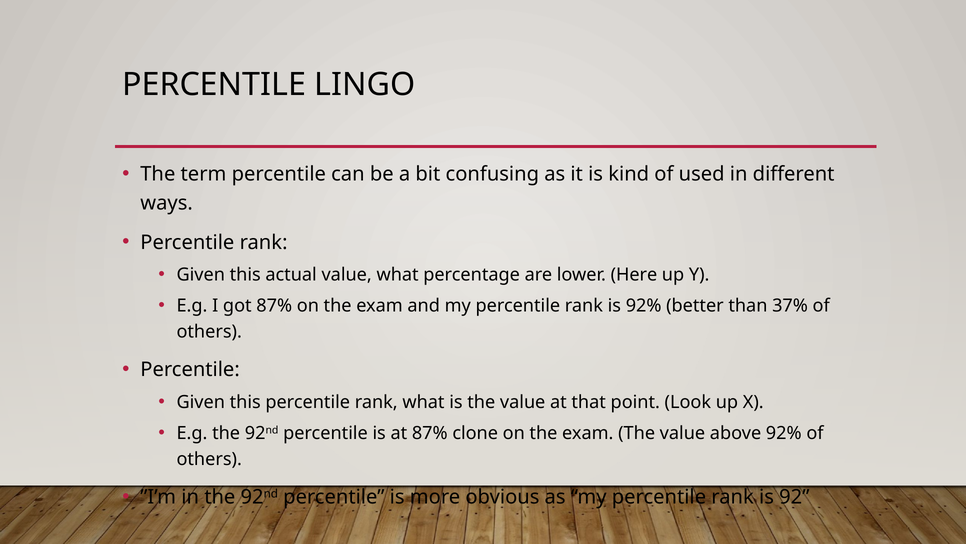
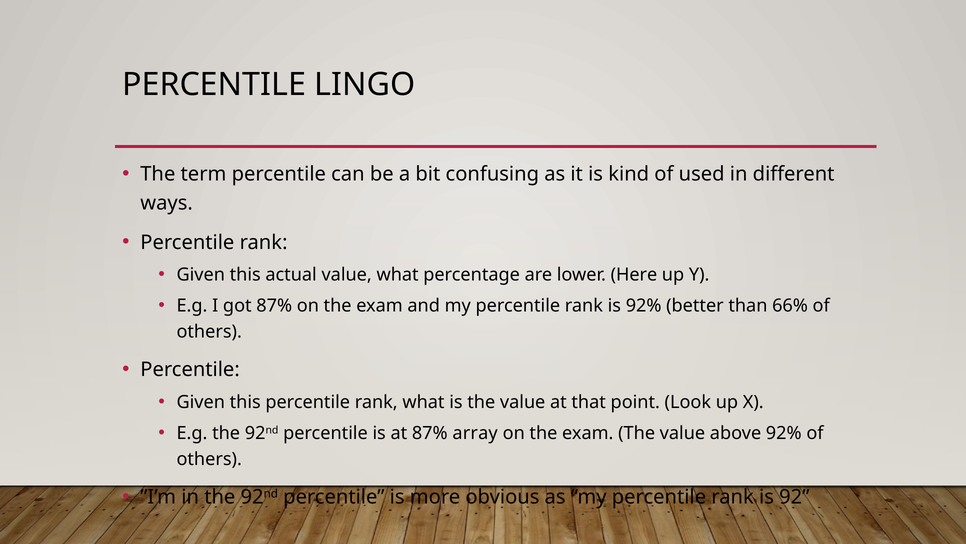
37%: 37% -> 66% (790, 305)
clone: clone -> array (475, 433)
